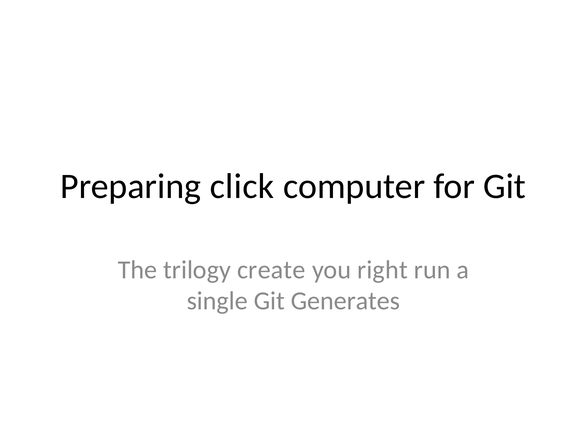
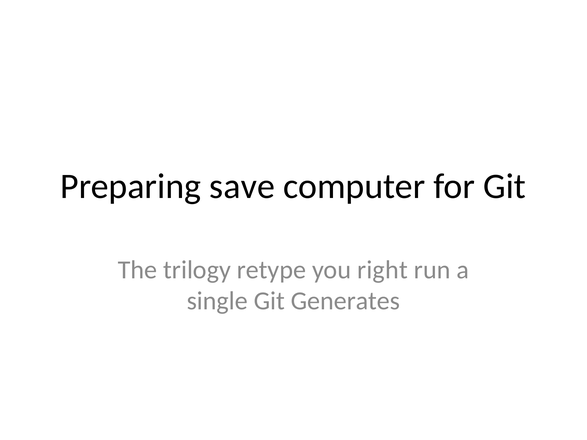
click: click -> save (242, 186)
create: create -> retype (271, 270)
